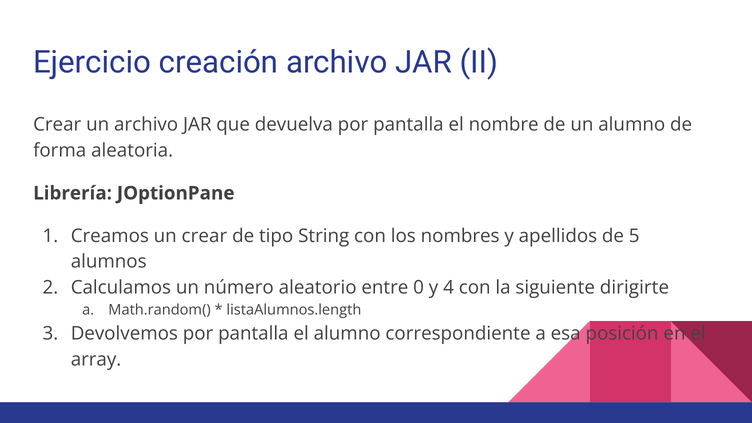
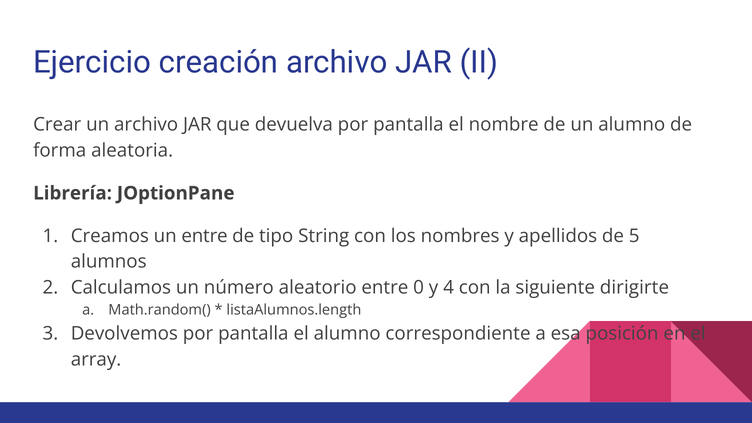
un crear: crear -> entre (205, 236)
